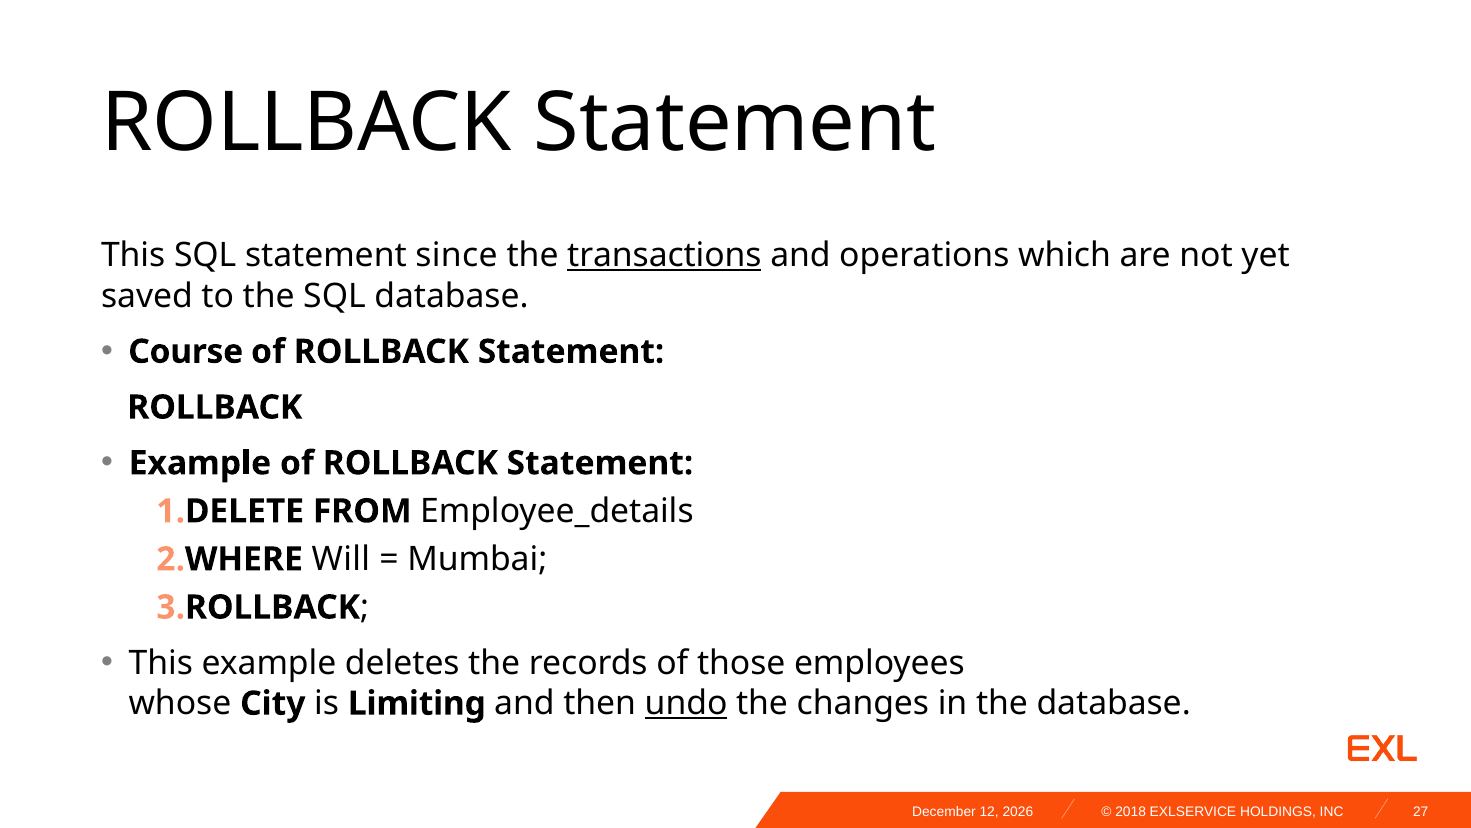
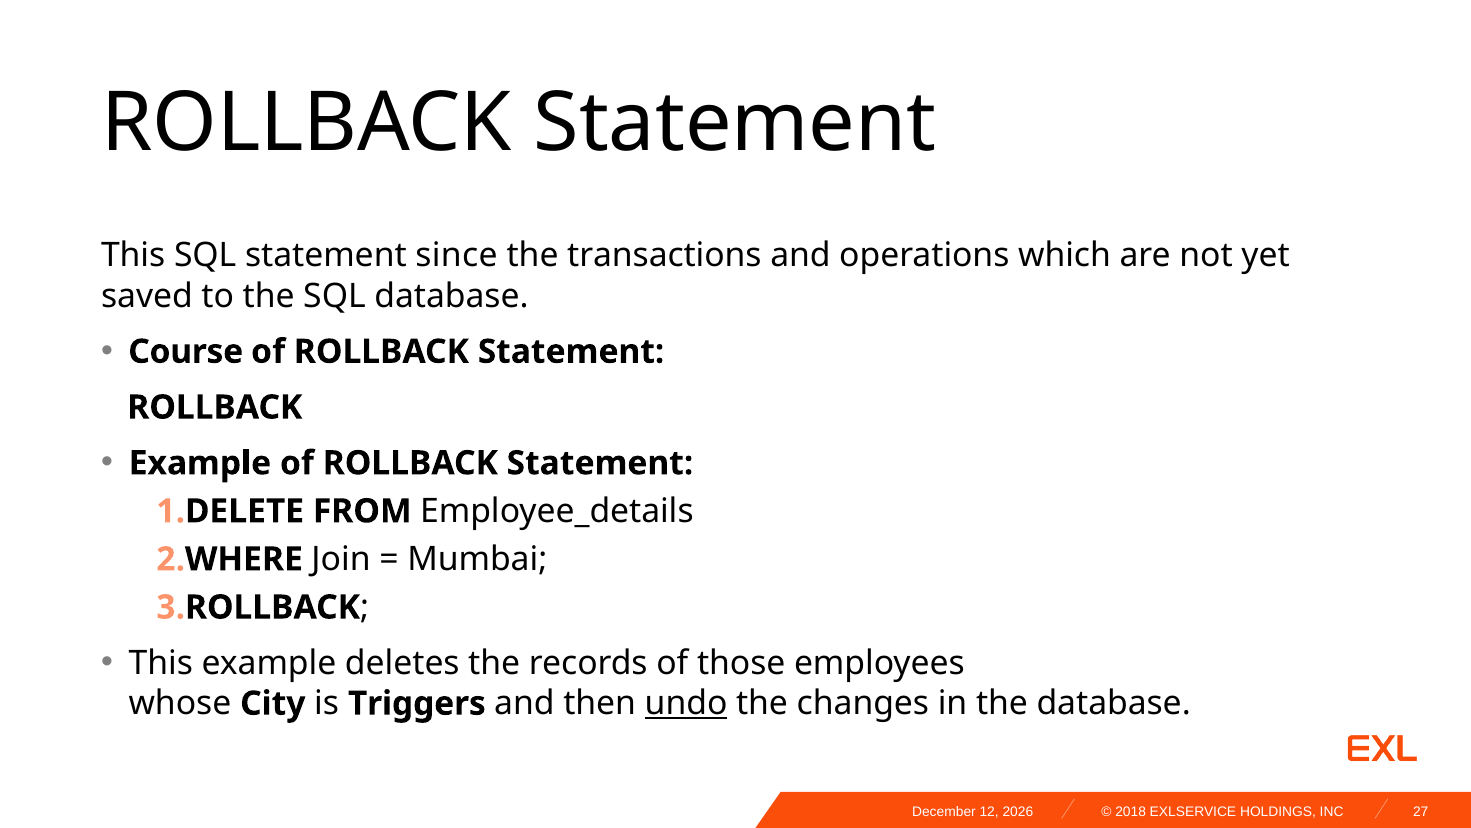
transactions underline: present -> none (664, 255)
Will: Will -> Join (341, 559)
Limiting: Limiting -> Triggers (417, 703)
